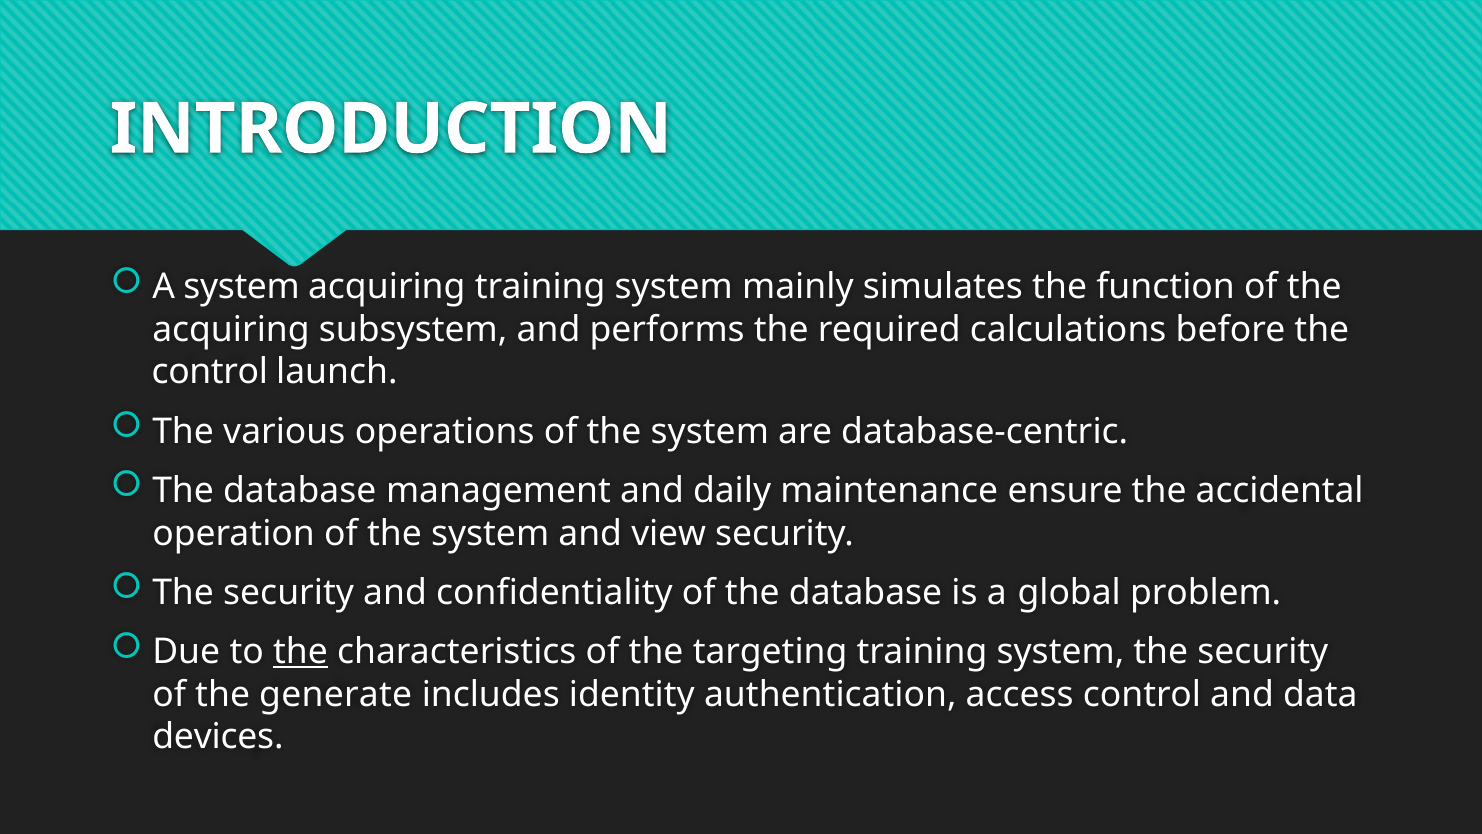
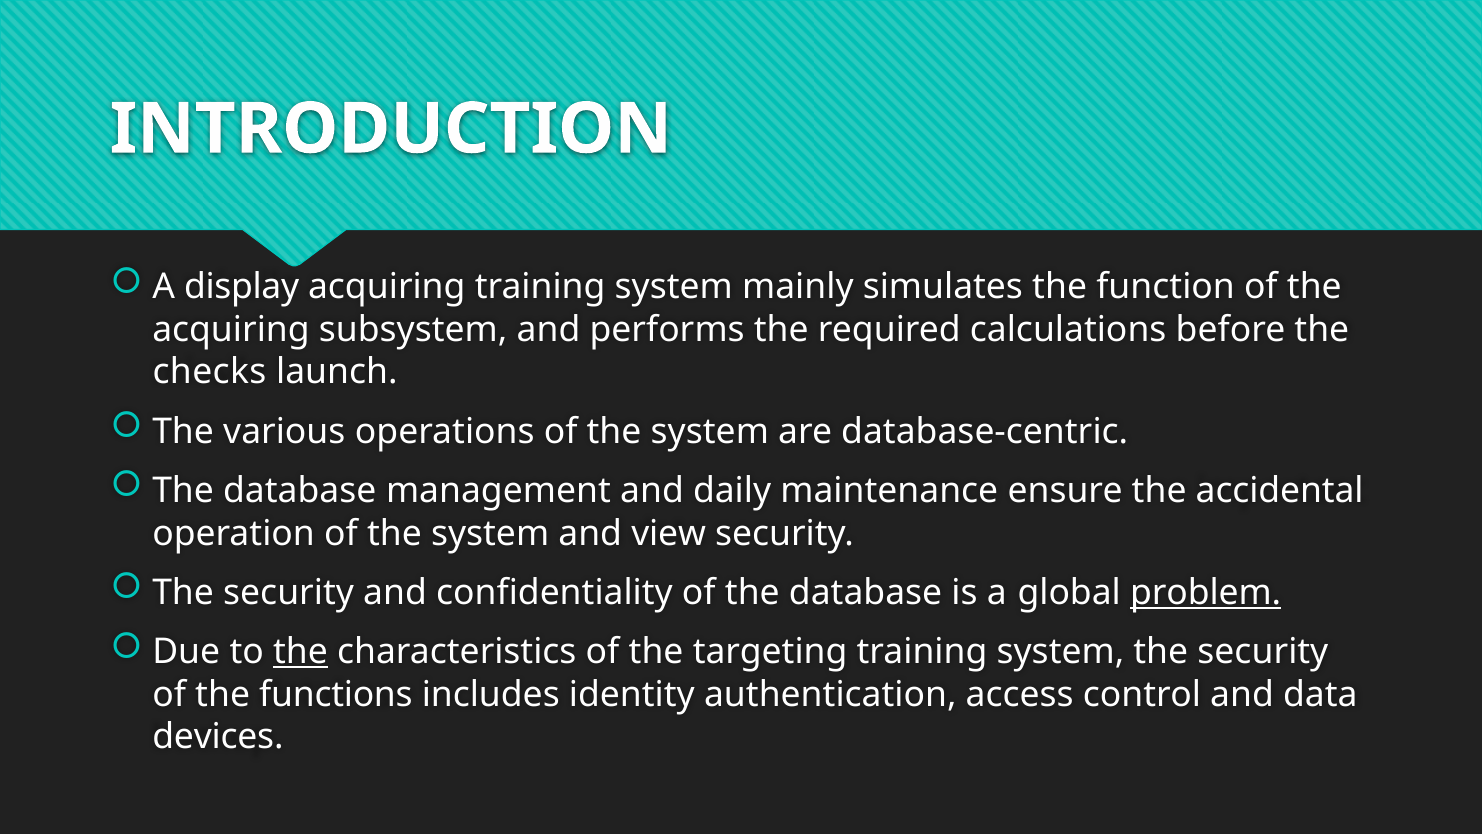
A system: system -> display (242, 287)
control: control -> checks (209, 372)
problem underline: none -> present (1206, 592)
generate: generate -> functions (336, 694)
